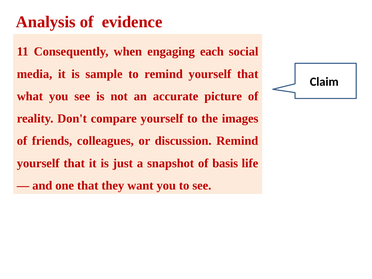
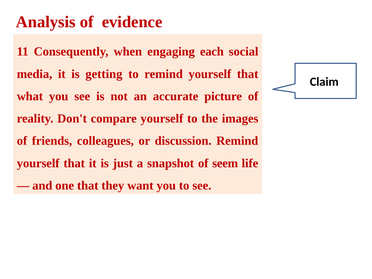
sample: sample -> getting (104, 74)
basis: basis -> seem (225, 163)
